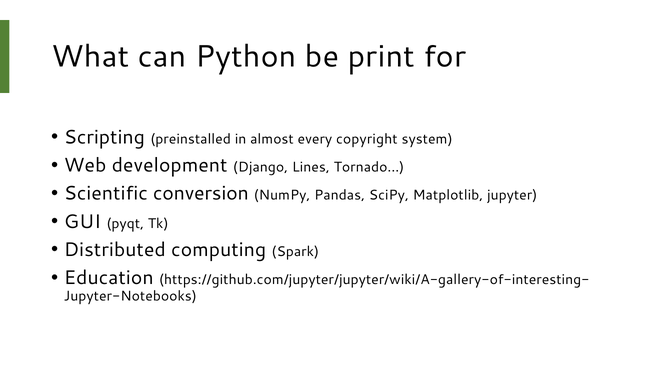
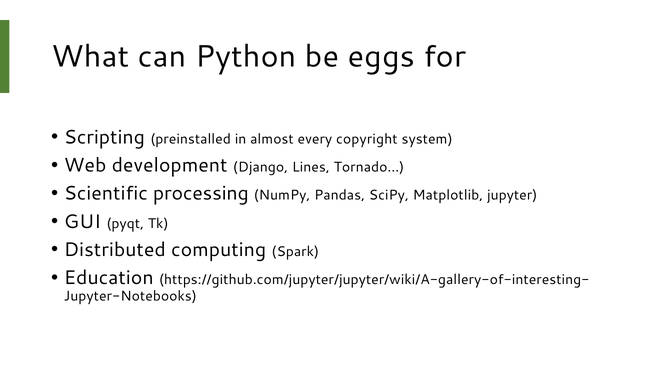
print: print -> eggs (381, 56)
conversion: conversion -> processing (201, 193)
